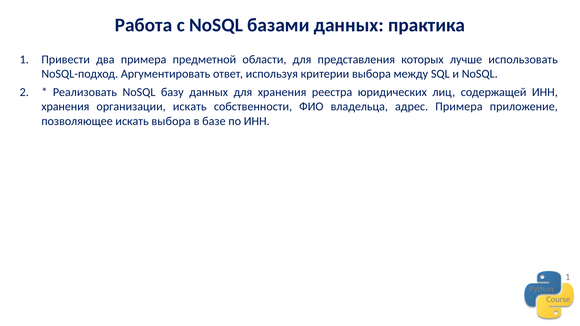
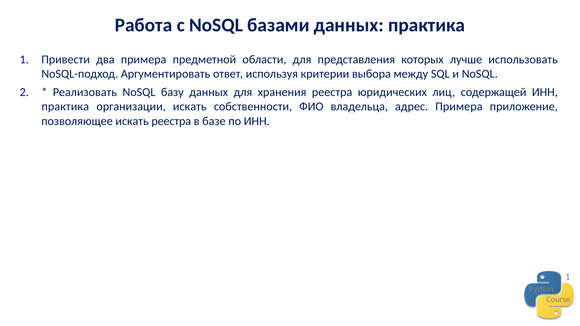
хранения: хранения -> практика (65, 107)
искать выбора: выбора -> реестра (171, 121)
